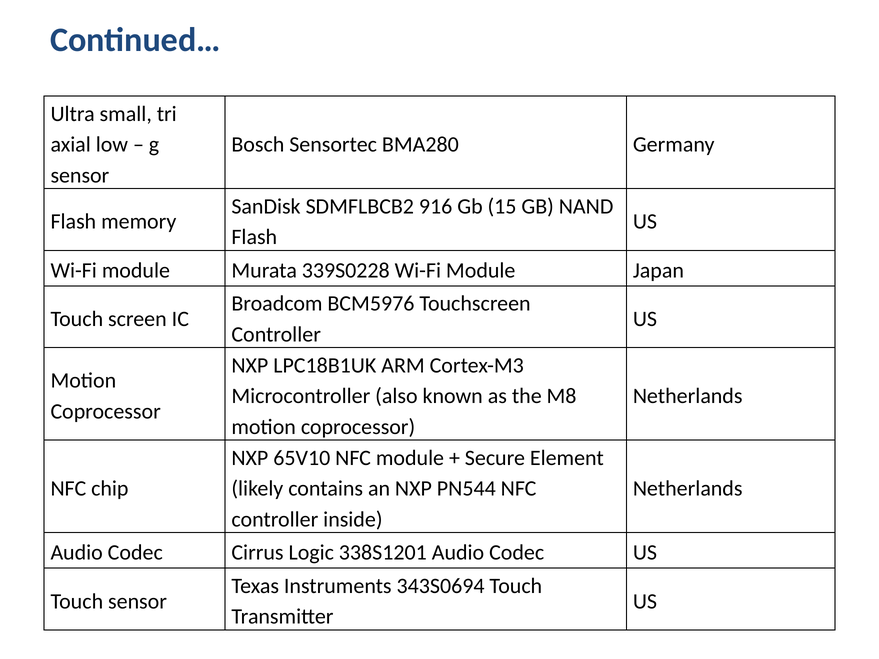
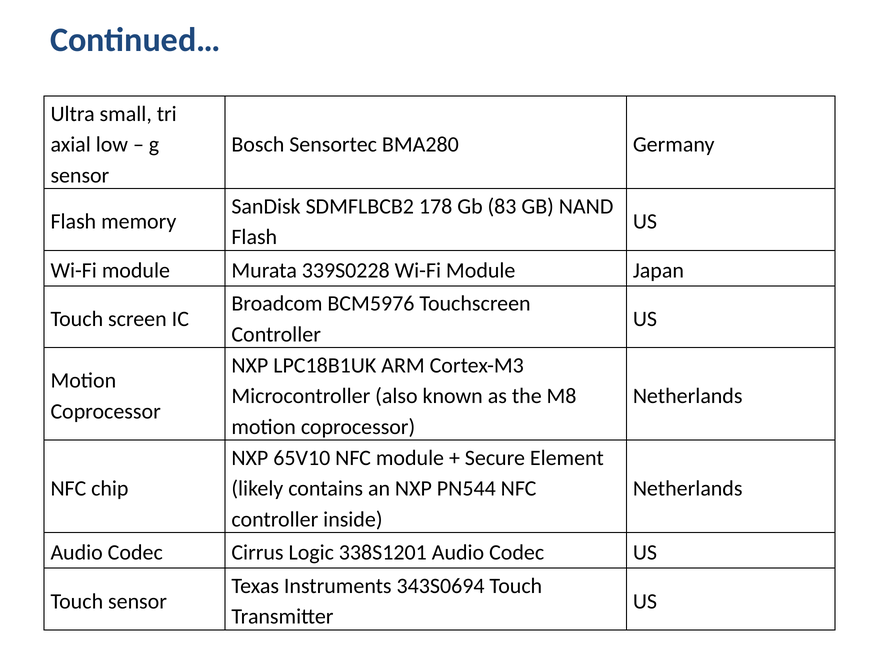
916: 916 -> 178 (436, 206)
15: 15 -> 83 (502, 206)
